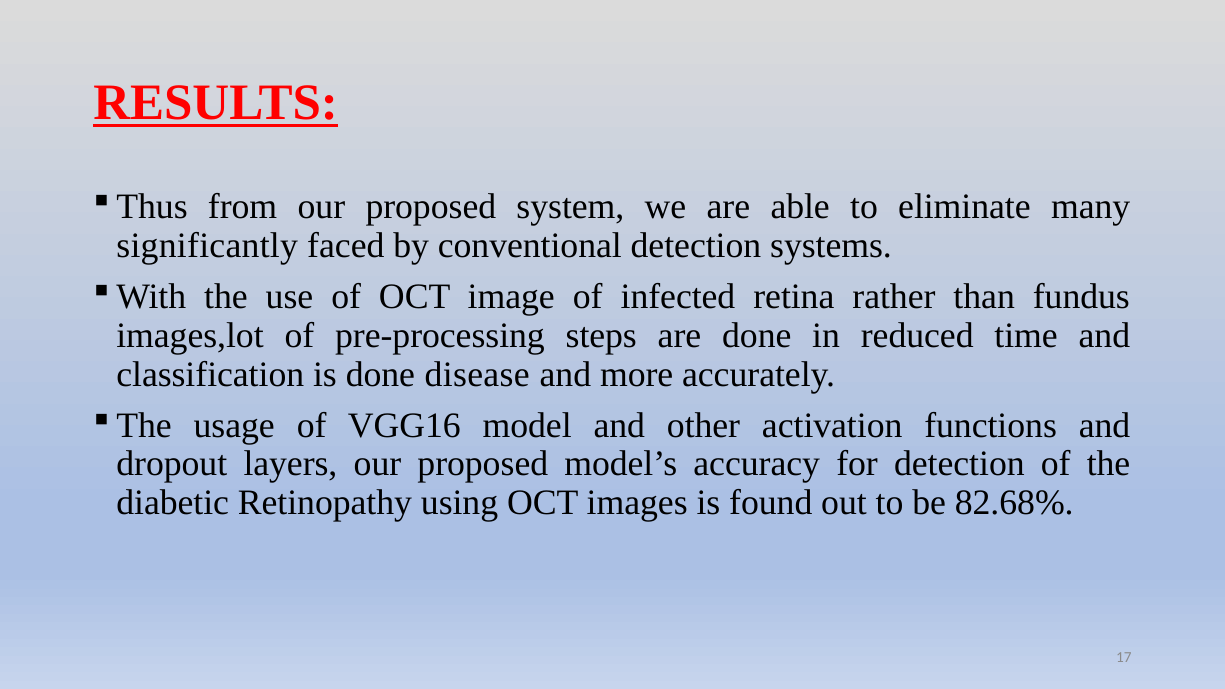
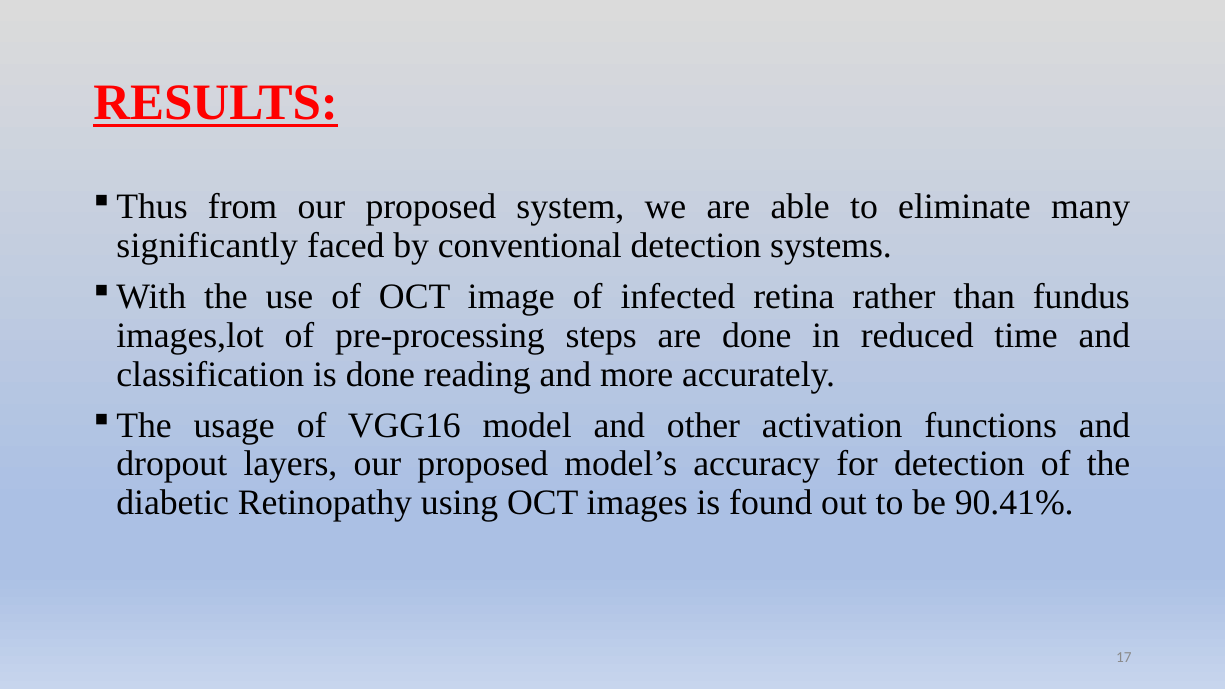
disease: disease -> reading (477, 374)
82.68%: 82.68% -> 90.41% (1014, 503)
